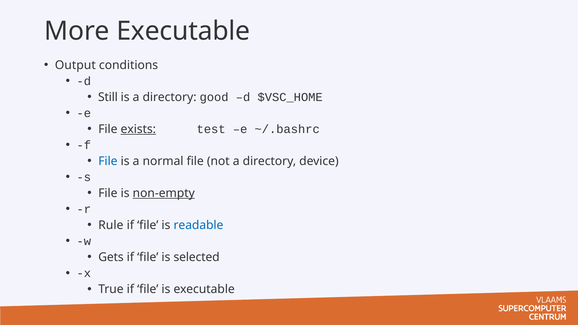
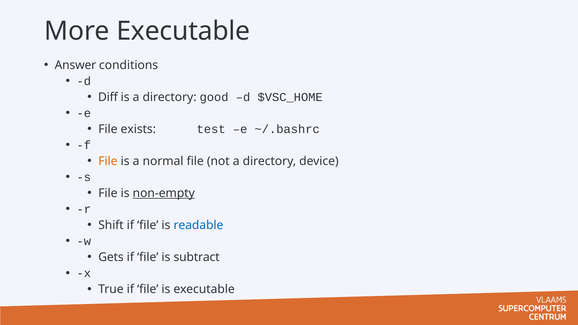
Output: Output -> Answer (75, 65)
Still: Still -> Diff (108, 97)
exists underline: present -> none (138, 129)
File colour: blue -> orange (108, 161)
Rule: Rule -> Shift (111, 225)
selected: selected -> subtract (197, 257)
